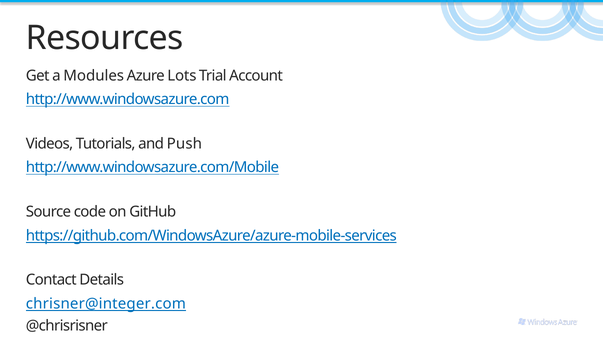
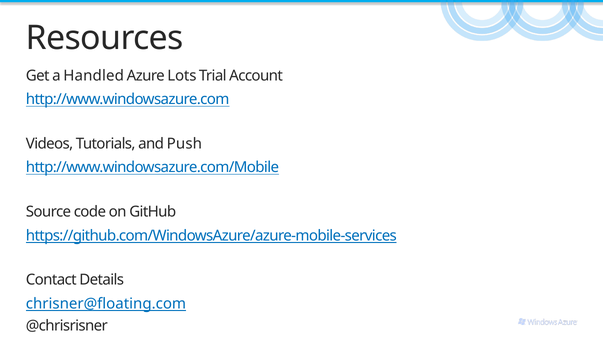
Modules: Modules -> Handled (94, 76)
chrisner@integer.com: chrisner@integer.com -> chrisner@floating.com (106, 304)
